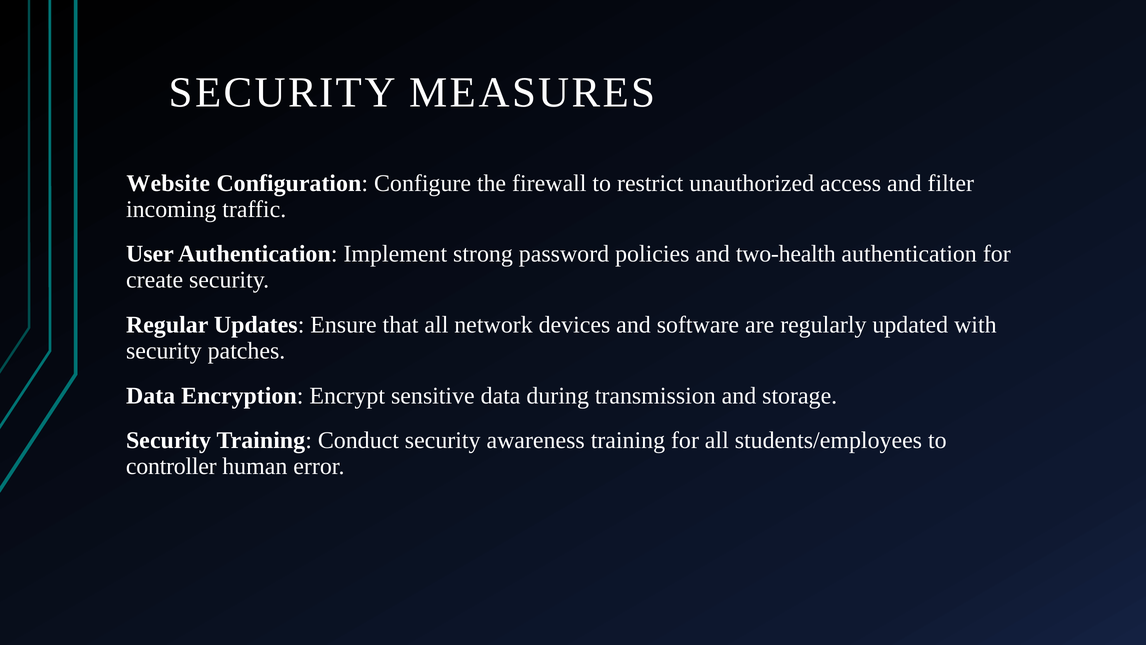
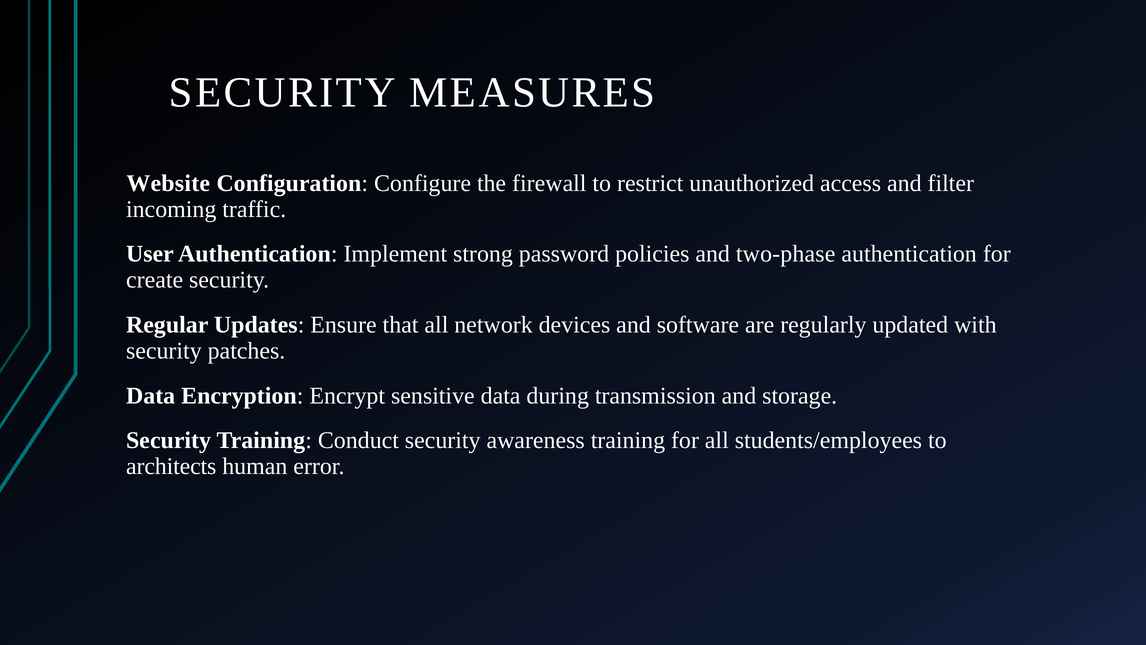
two-health: two-health -> two-phase (786, 254)
controller: controller -> architects (171, 466)
